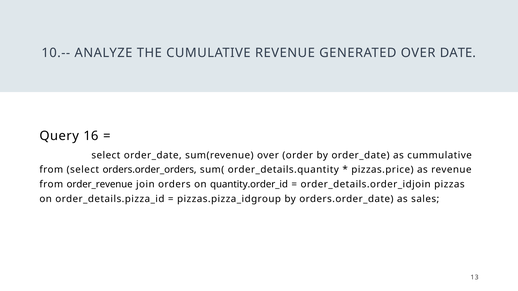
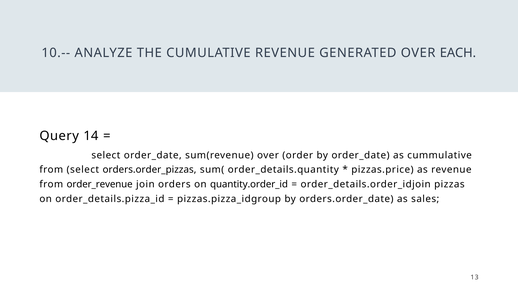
DATE: DATE -> EACH (458, 53)
16: 16 -> 14 (91, 136)
orders.order_orders: orders.order_orders -> orders.order_pizzas (149, 170)
